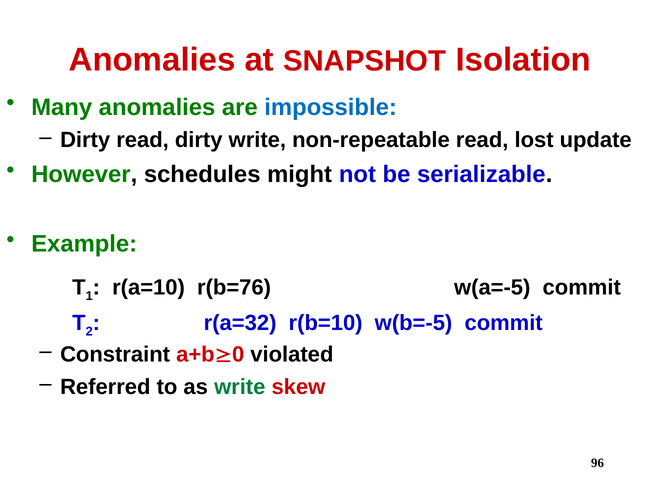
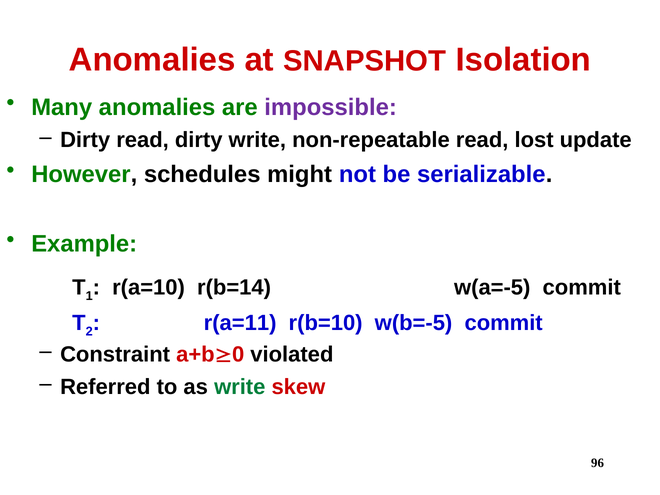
impossible colour: blue -> purple (331, 107)
r(b=76: r(b=76 -> r(b=14 (234, 287)
r(a=32: r(a=32 -> r(a=11 (240, 323)
